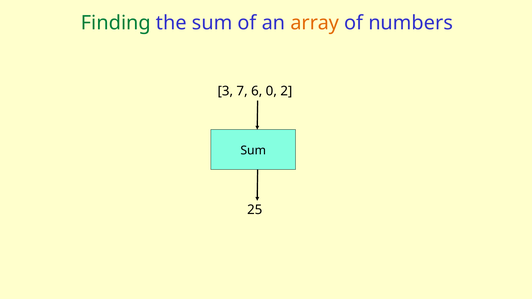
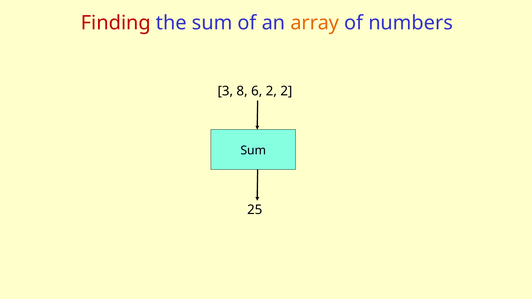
Finding colour: green -> red (116, 23)
7: 7 -> 8 (242, 91)
6 0: 0 -> 2 (271, 91)
